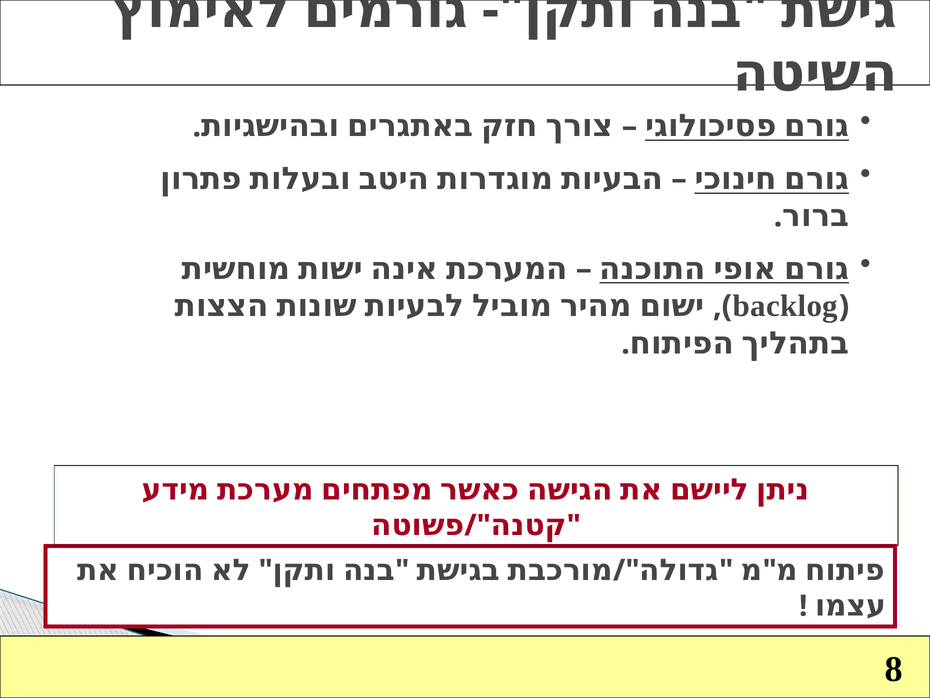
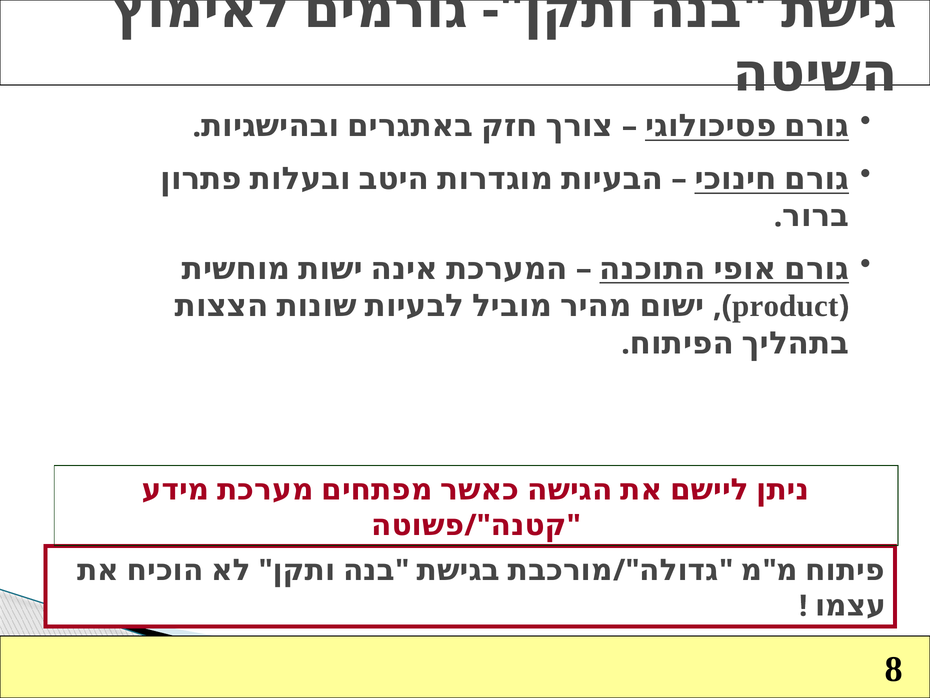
backlog: backlog -> product (785, 306)
